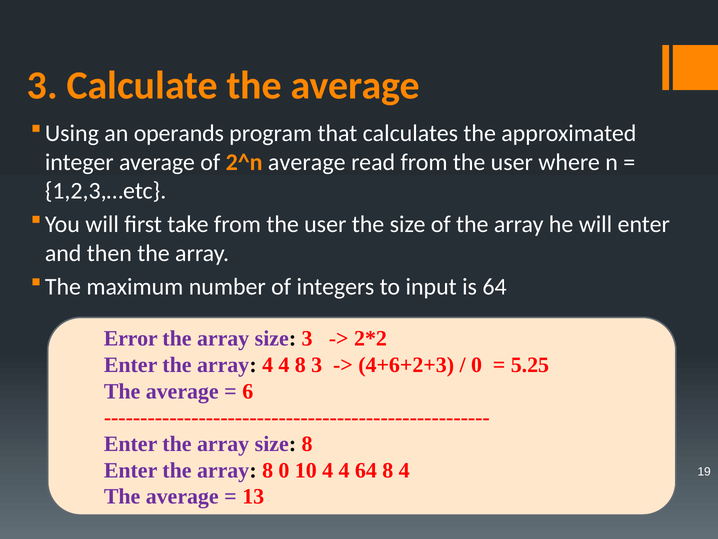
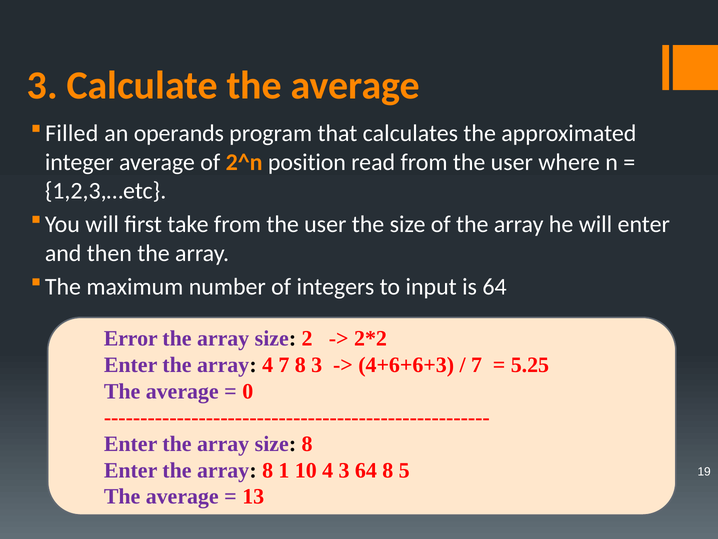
Using: Using -> Filled (72, 133)
2^n average: average -> position (307, 162)
size 3: 3 -> 2 (307, 338)
array 4 4: 4 -> 7 (284, 365)
4+6+2+3: 4+6+2+3 -> 4+6+6+3 (406, 365)
0: 0 -> 7 (476, 365)
6: 6 -> 0 (248, 391)
8 0: 0 -> 1 (284, 470)
10 4 4: 4 -> 3 (344, 470)
8 4: 4 -> 5 (404, 470)
